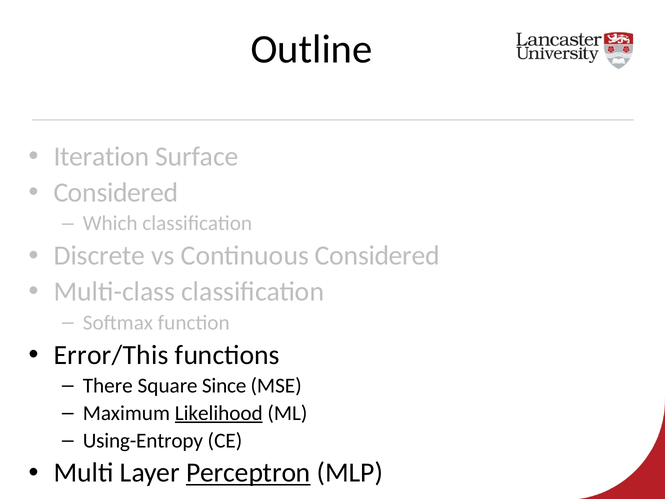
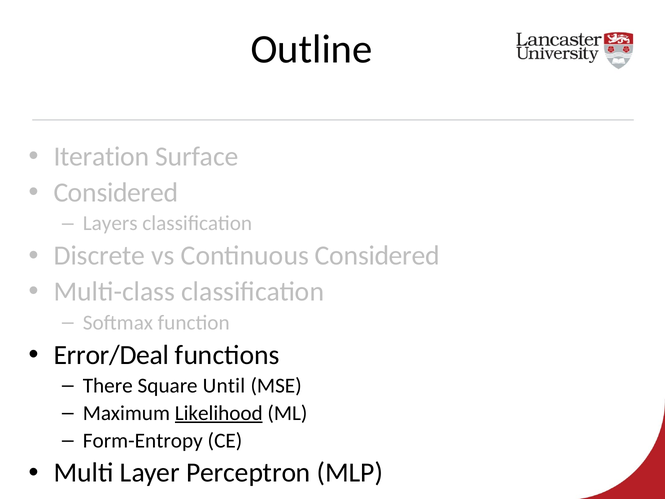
Which: Which -> Layers (110, 223)
Error/This: Error/This -> Error/Deal (111, 355)
Since: Since -> Until (224, 386)
Using-Entropy: Using-Entropy -> Form-Entropy (143, 440)
Perceptron underline: present -> none (248, 473)
